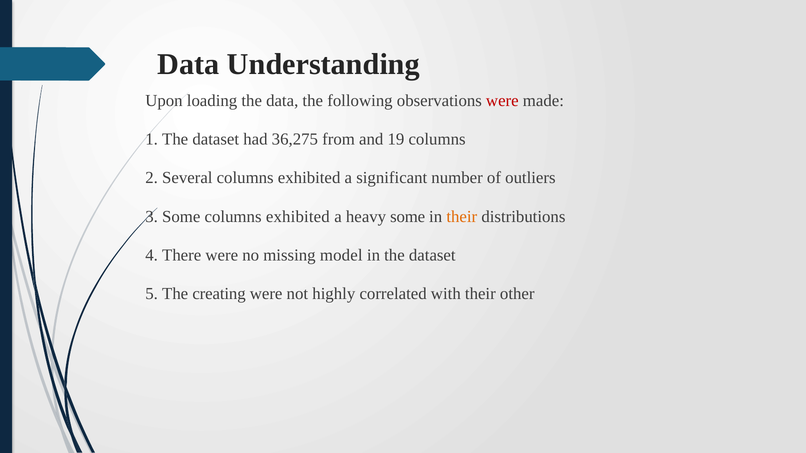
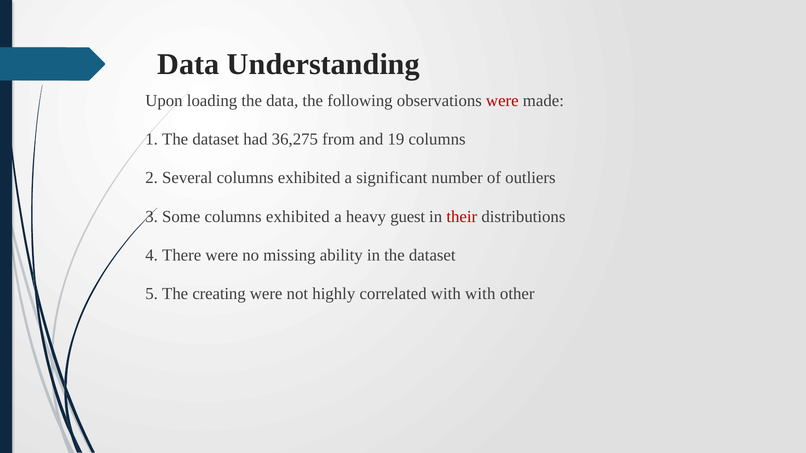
heavy some: some -> guest (408, 217)
their colour: orange -> red (462, 217)
model: model -> ability (341, 255)
with their: their -> with (480, 294)
